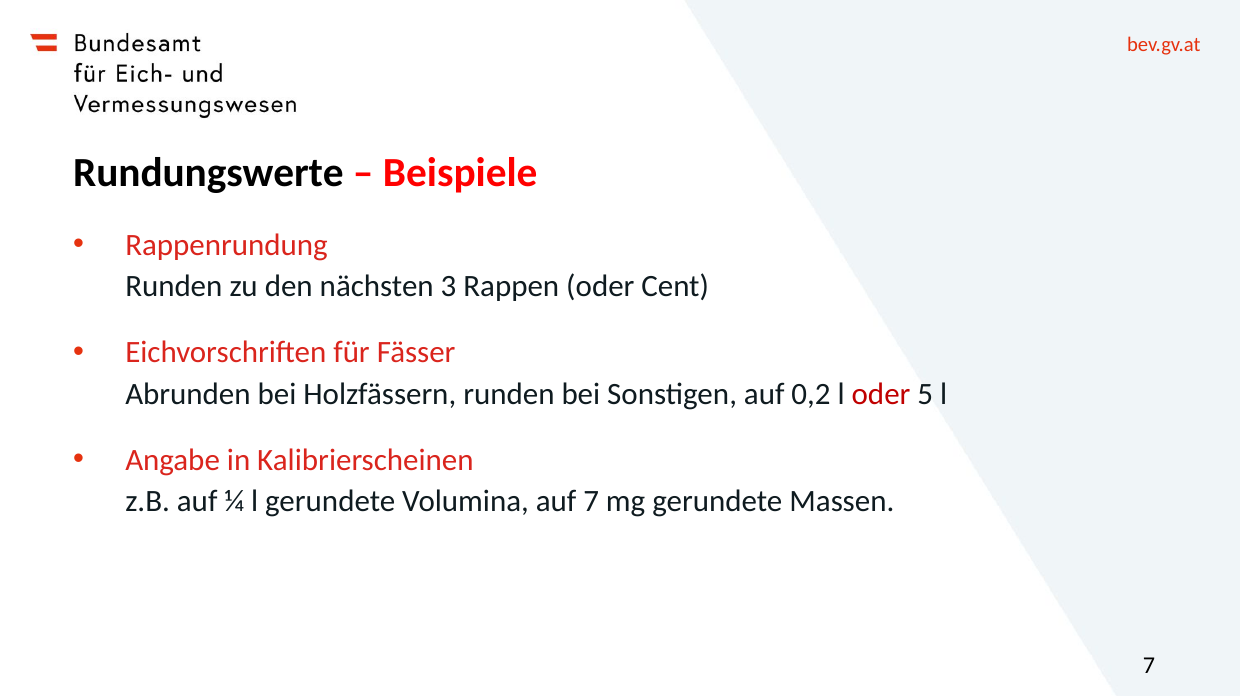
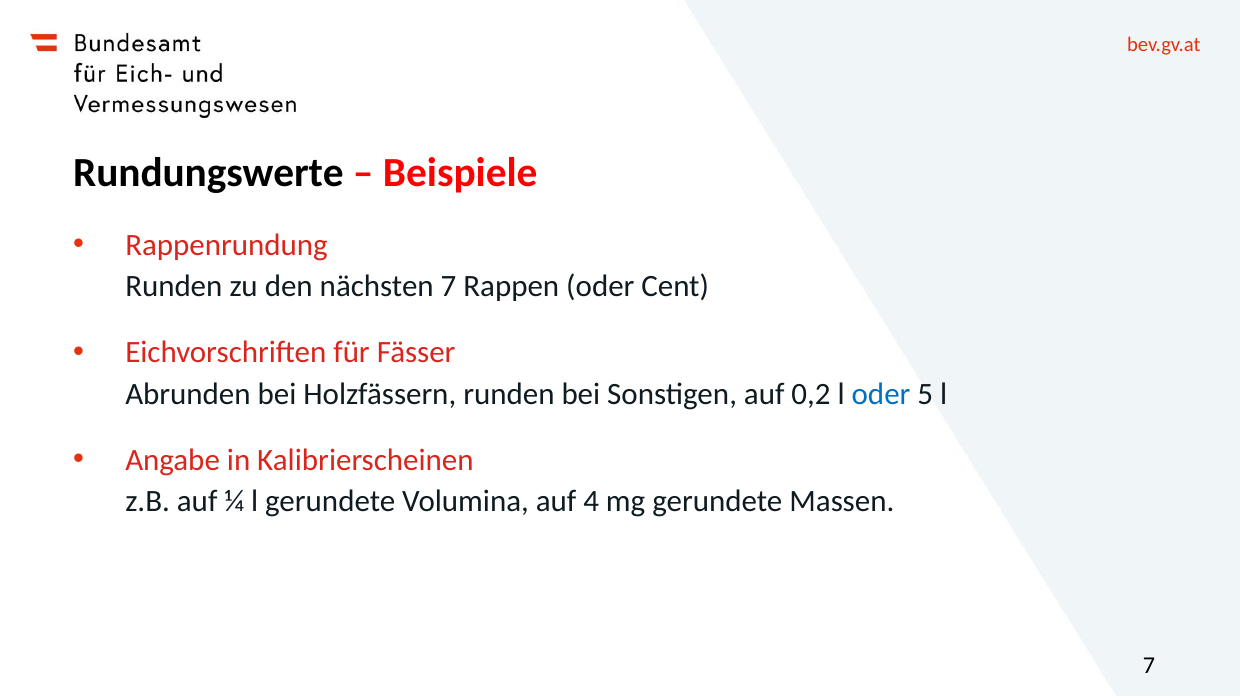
nächsten 3: 3 -> 7 (449, 286)
oder colour: red -> blue (881, 394)
auf 7: 7 -> 4 (591, 501)
